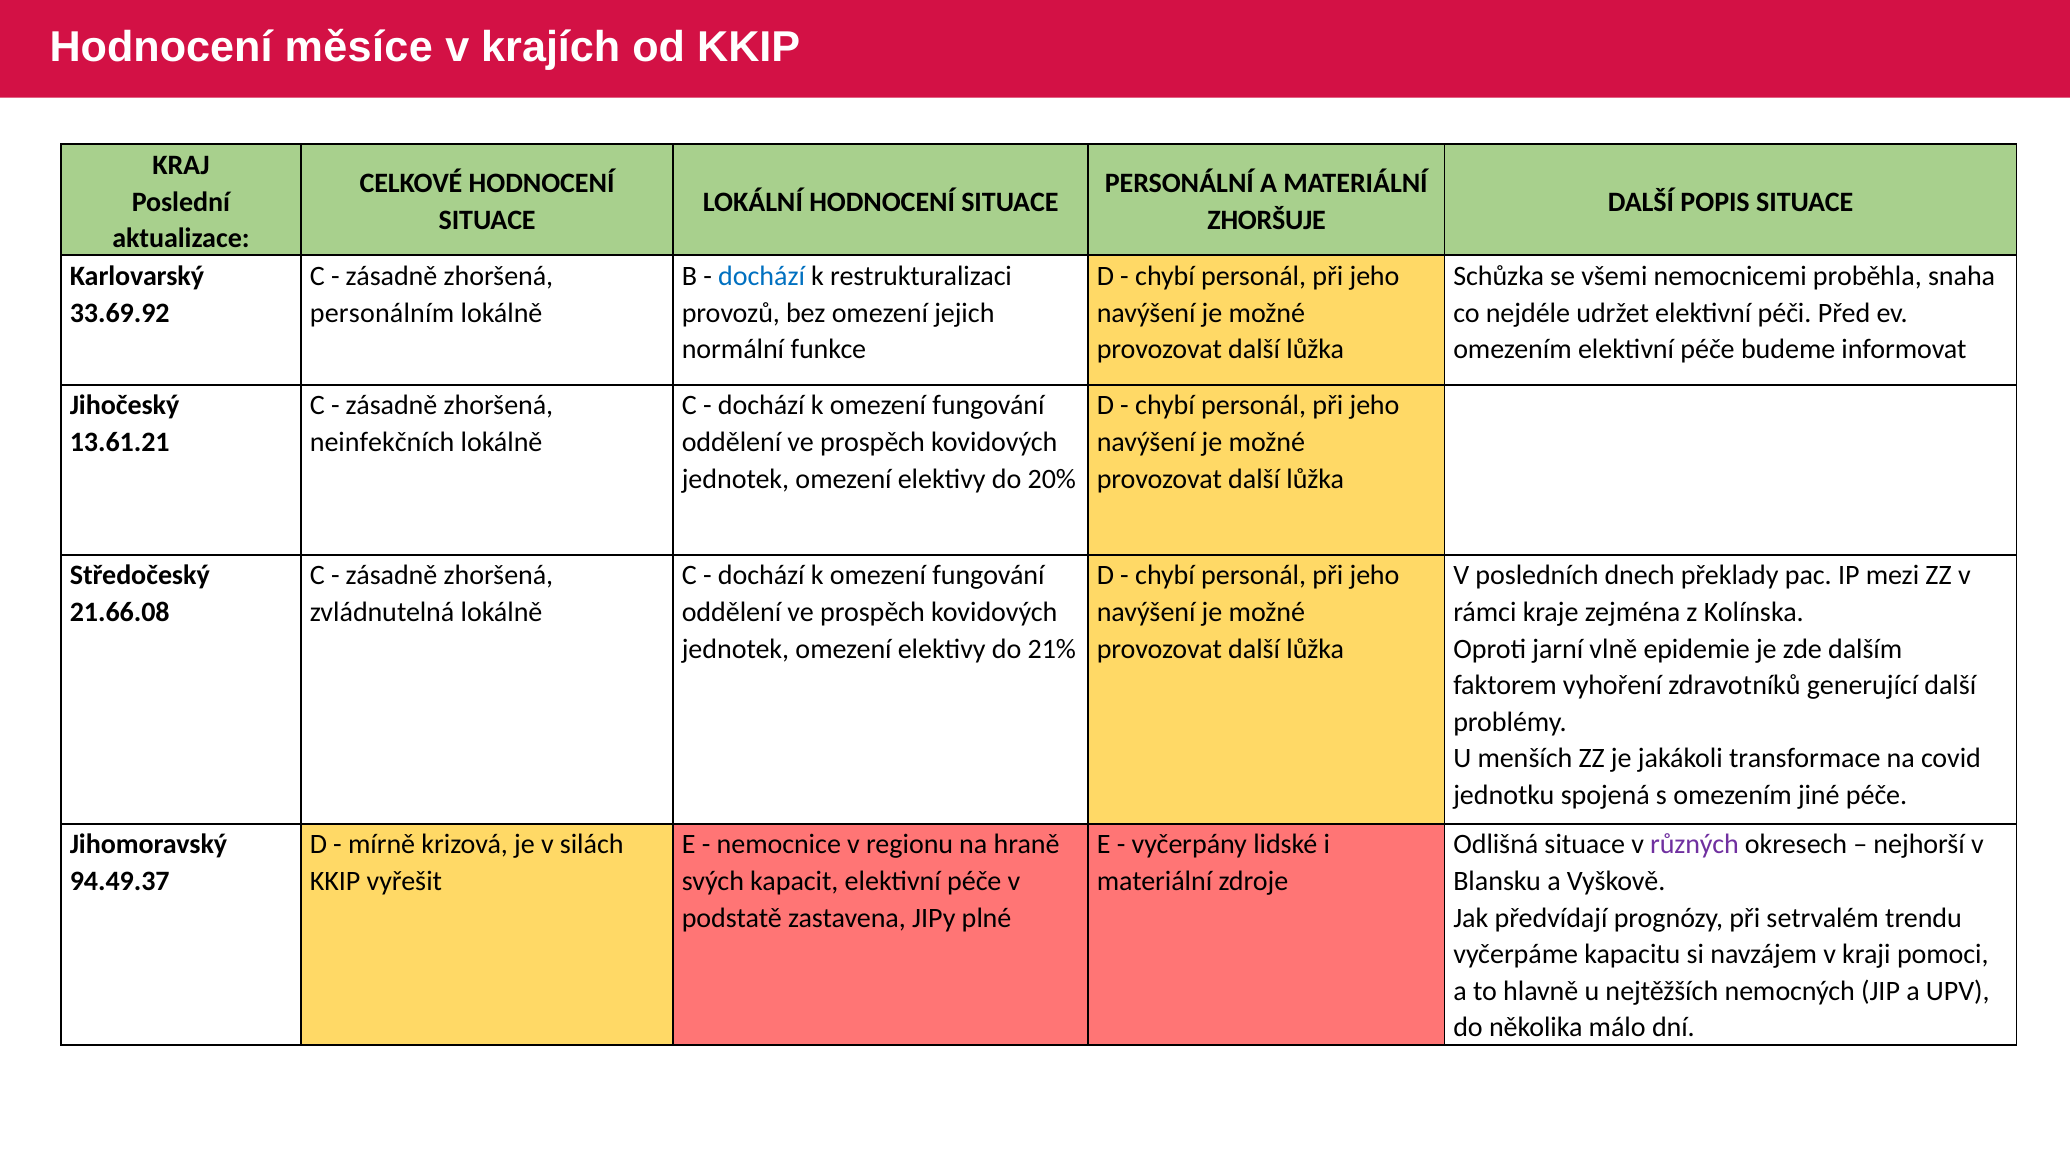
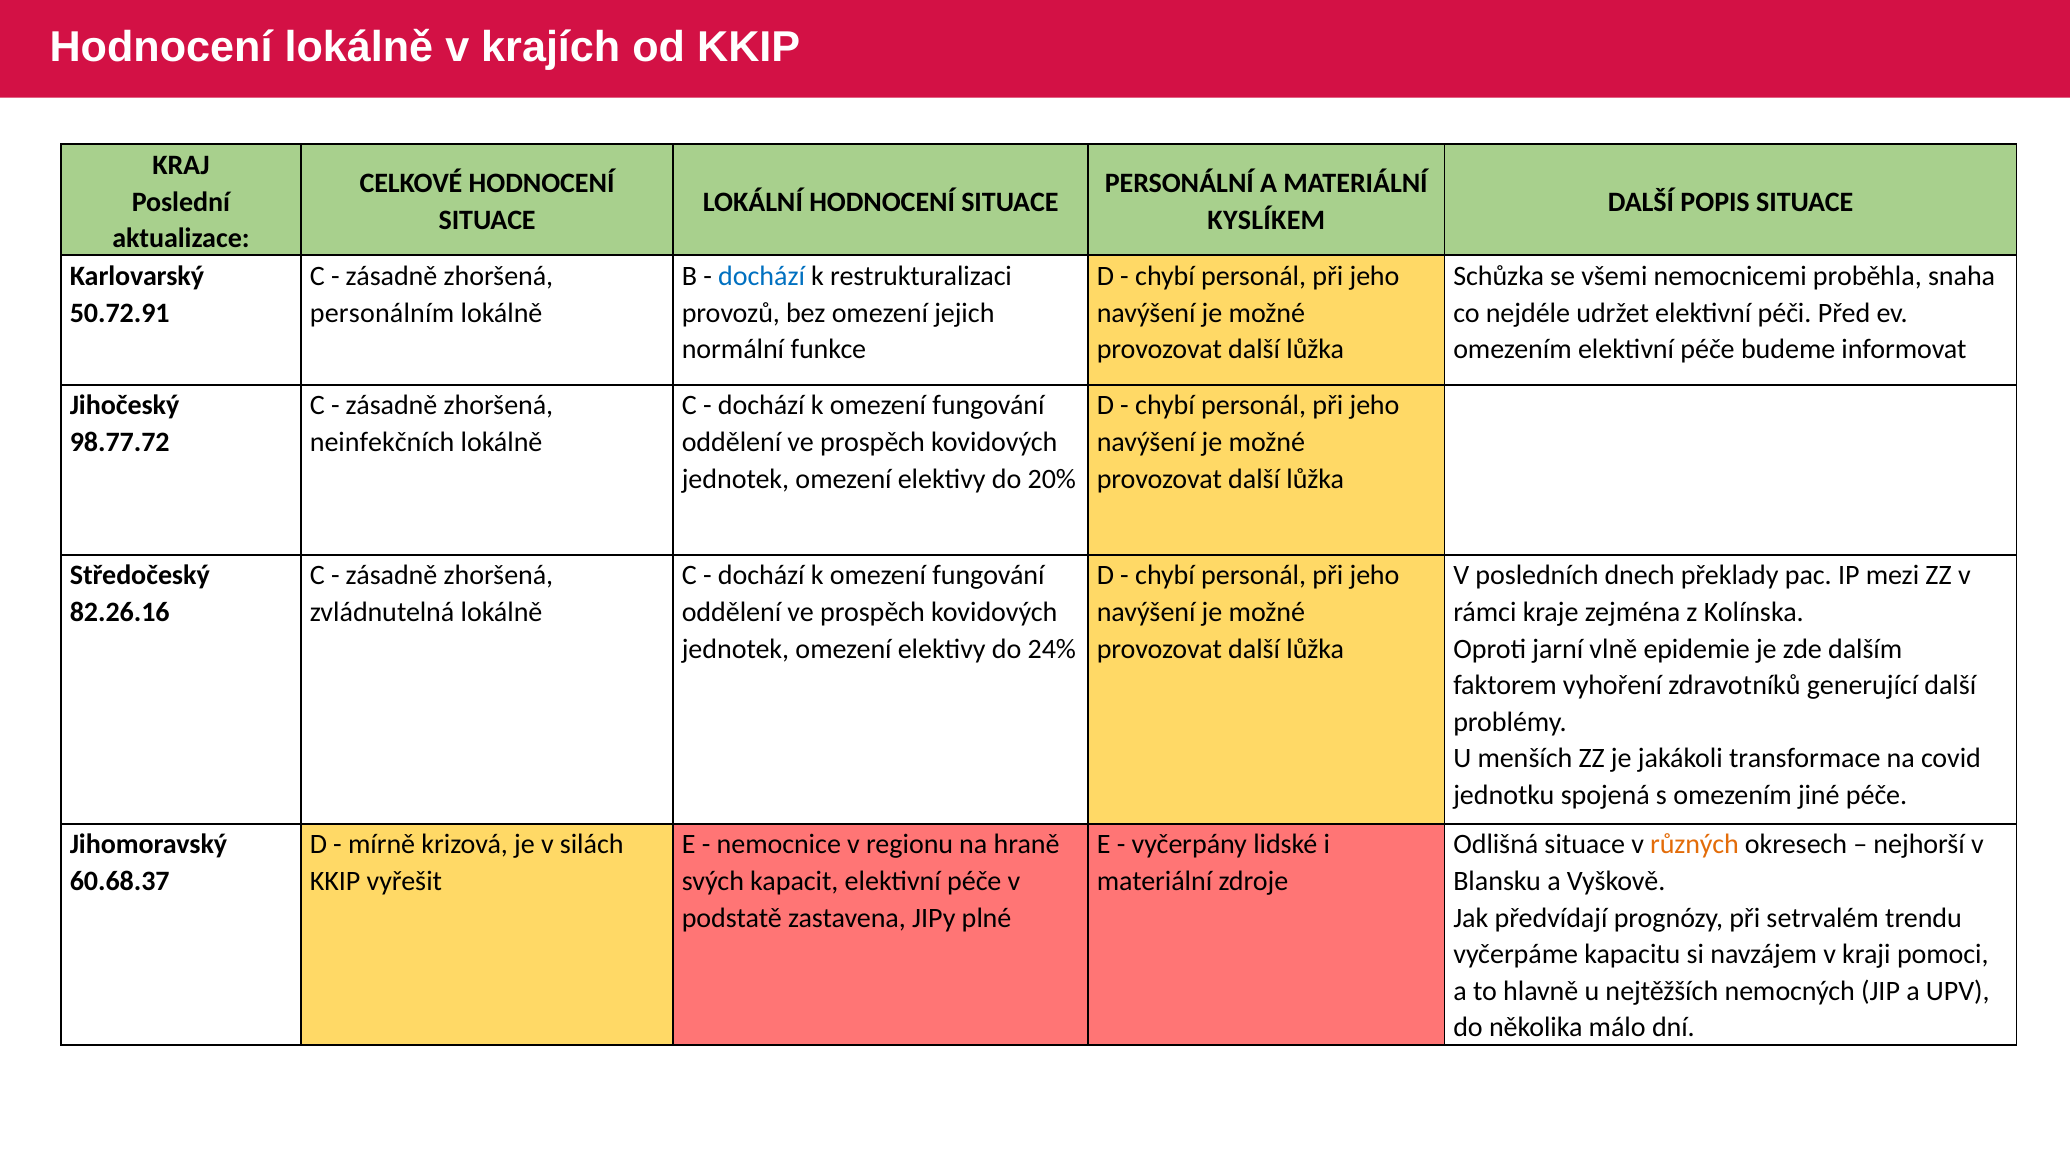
Hodnocení měsíce: měsíce -> lokálně (359, 48)
ZHORŠUJE: ZHORŠUJE -> KYSLÍKEM (1266, 220)
33.69.92: 33.69.92 -> 50.72.91 (120, 313)
13.61.21: 13.61.21 -> 98.77.72 (120, 442)
21.66.08: 21.66.08 -> 82.26.16 (120, 612)
21%: 21% -> 24% (1052, 649)
různých colour: purple -> orange (1695, 845)
94.49.37: 94.49.37 -> 60.68.37 (120, 882)
